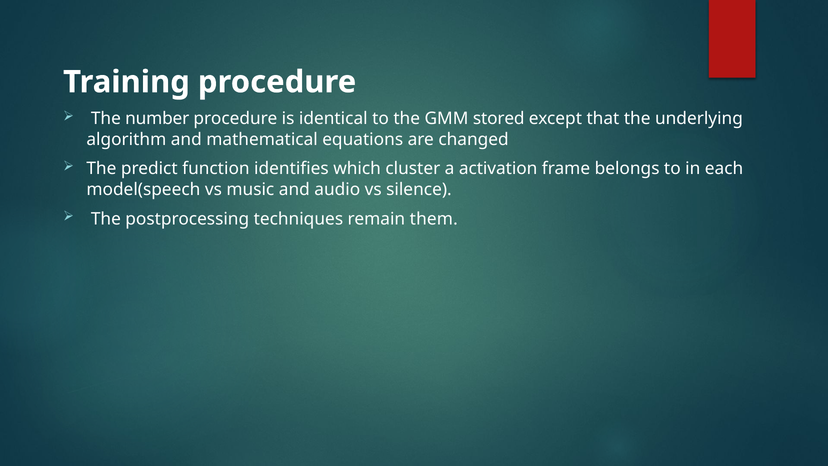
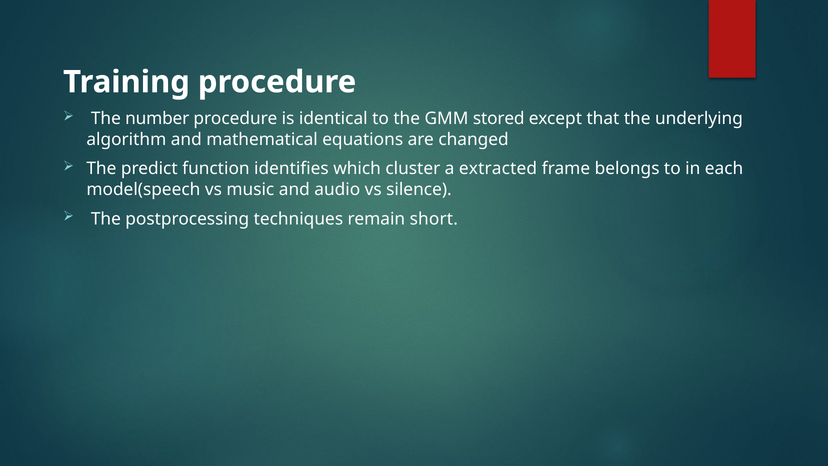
activation: activation -> extracted (498, 169)
them: them -> short (434, 219)
